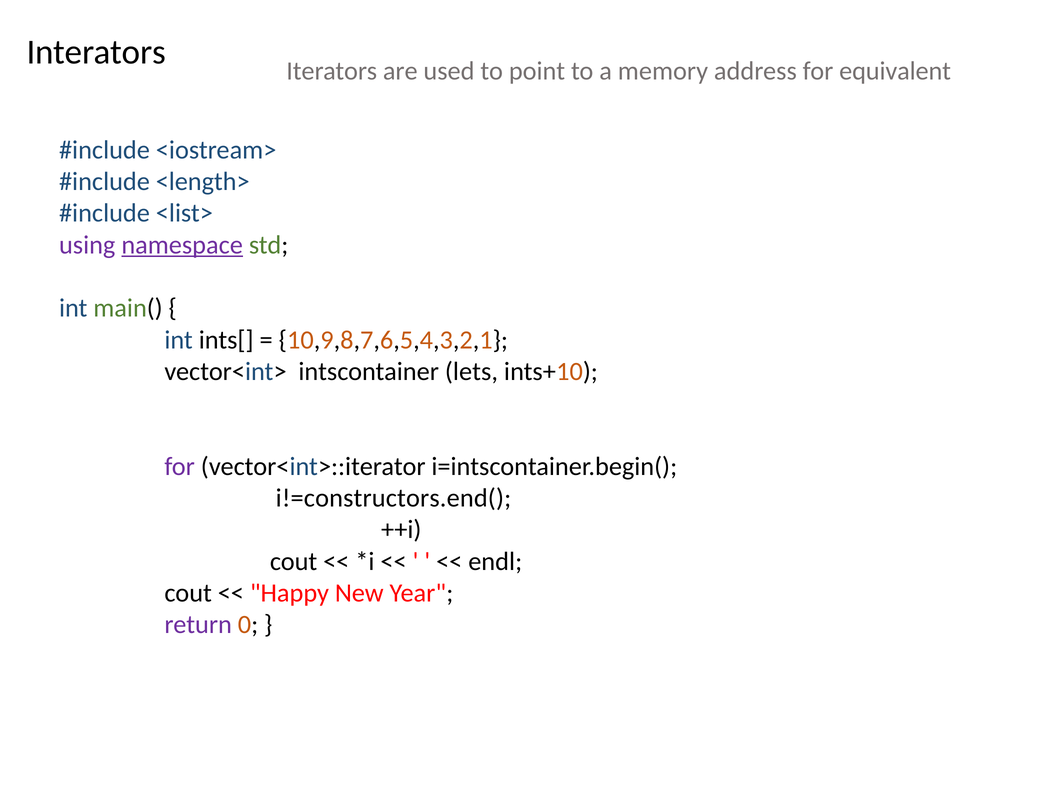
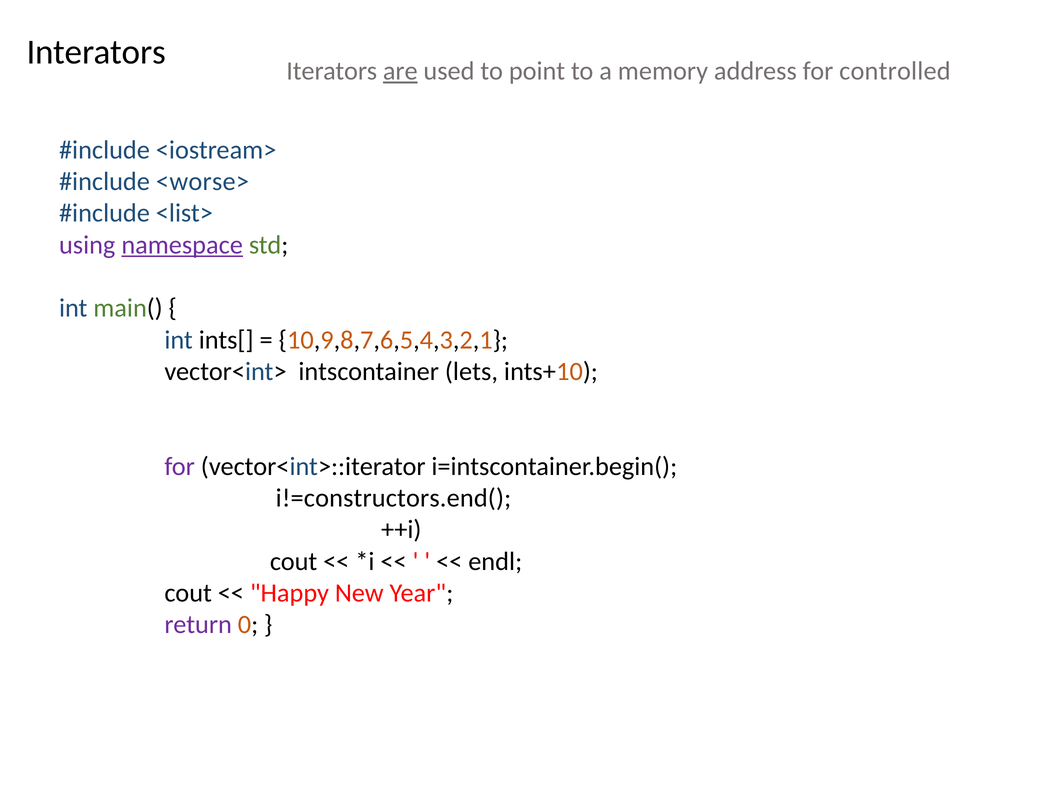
are underline: none -> present (400, 71)
equivalent: equivalent -> controlled (895, 71)
<length>: <length> -> <worse> (203, 182)
